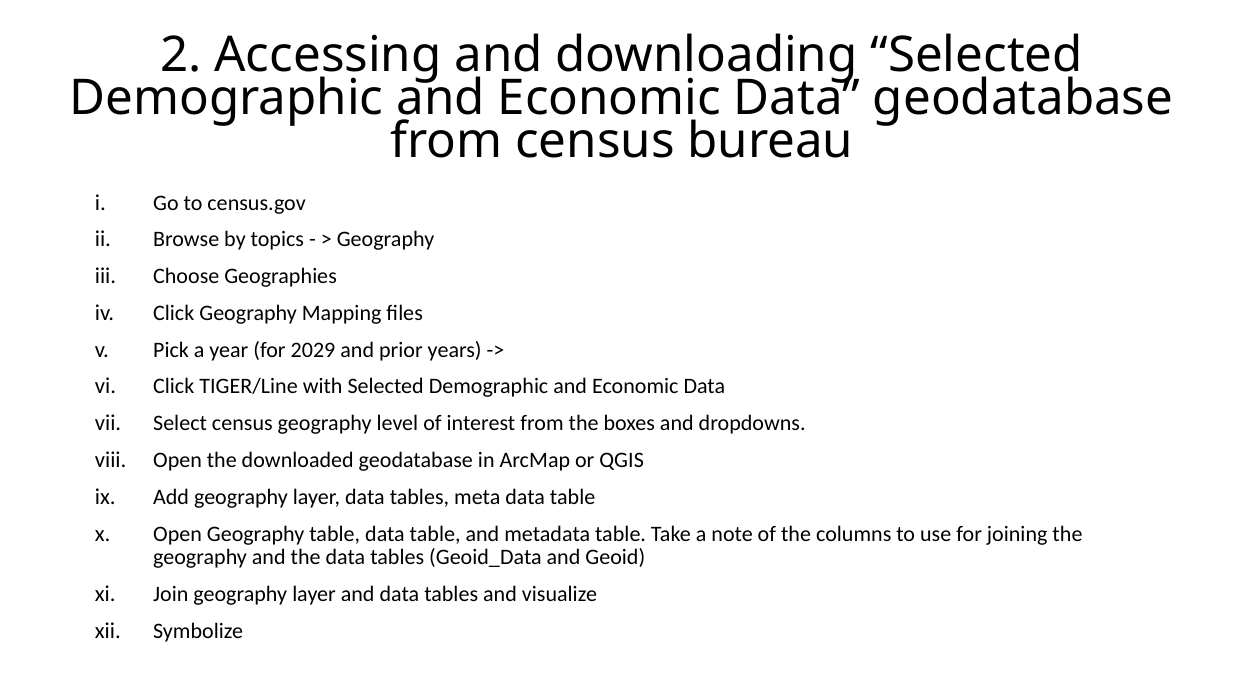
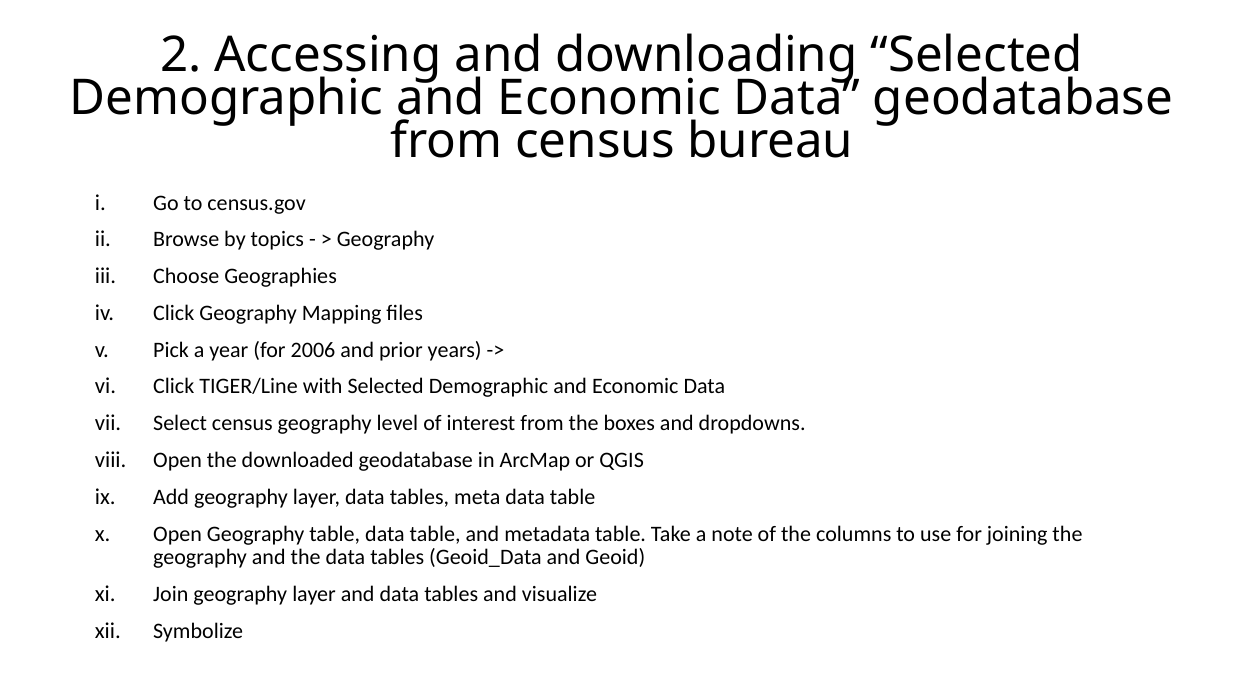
2029: 2029 -> 2006 (313, 350)
